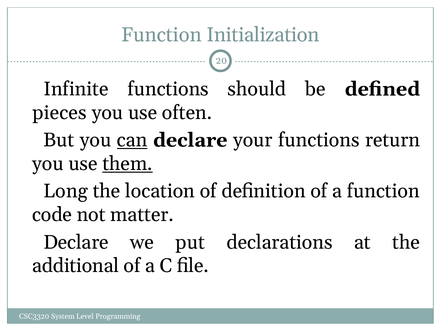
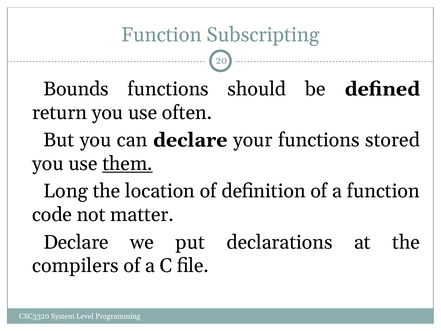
Initialization: Initialization -> Subscripting (263, 35)
Infinite: Infinite -> Bounds (76, 89)
pieces: pieces -> return (60, 113)
can underline: present -> none (132, 140)
return: return -> stored (393, 140)
additional: additional -> compilers (75, 266)
